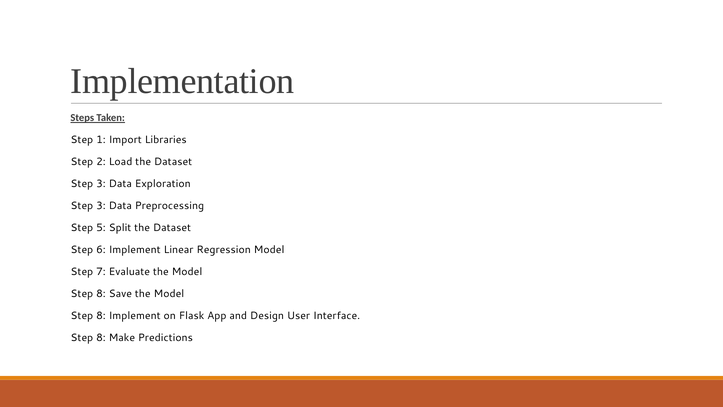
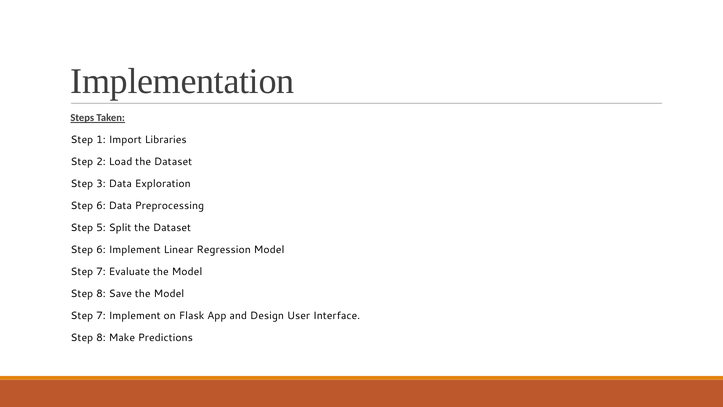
3: 3 -> 6 (101, 206)
8: 8 -> 7 (101, 315)
